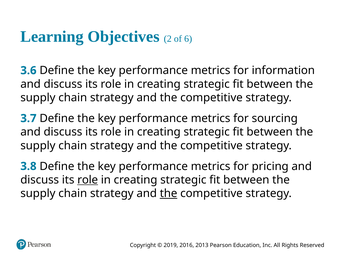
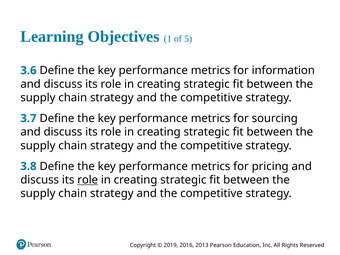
2: 2 -> 1 (168, 39)
6: 6 -> 5 (188, 39)
the underline: present -> none (169, 193)
